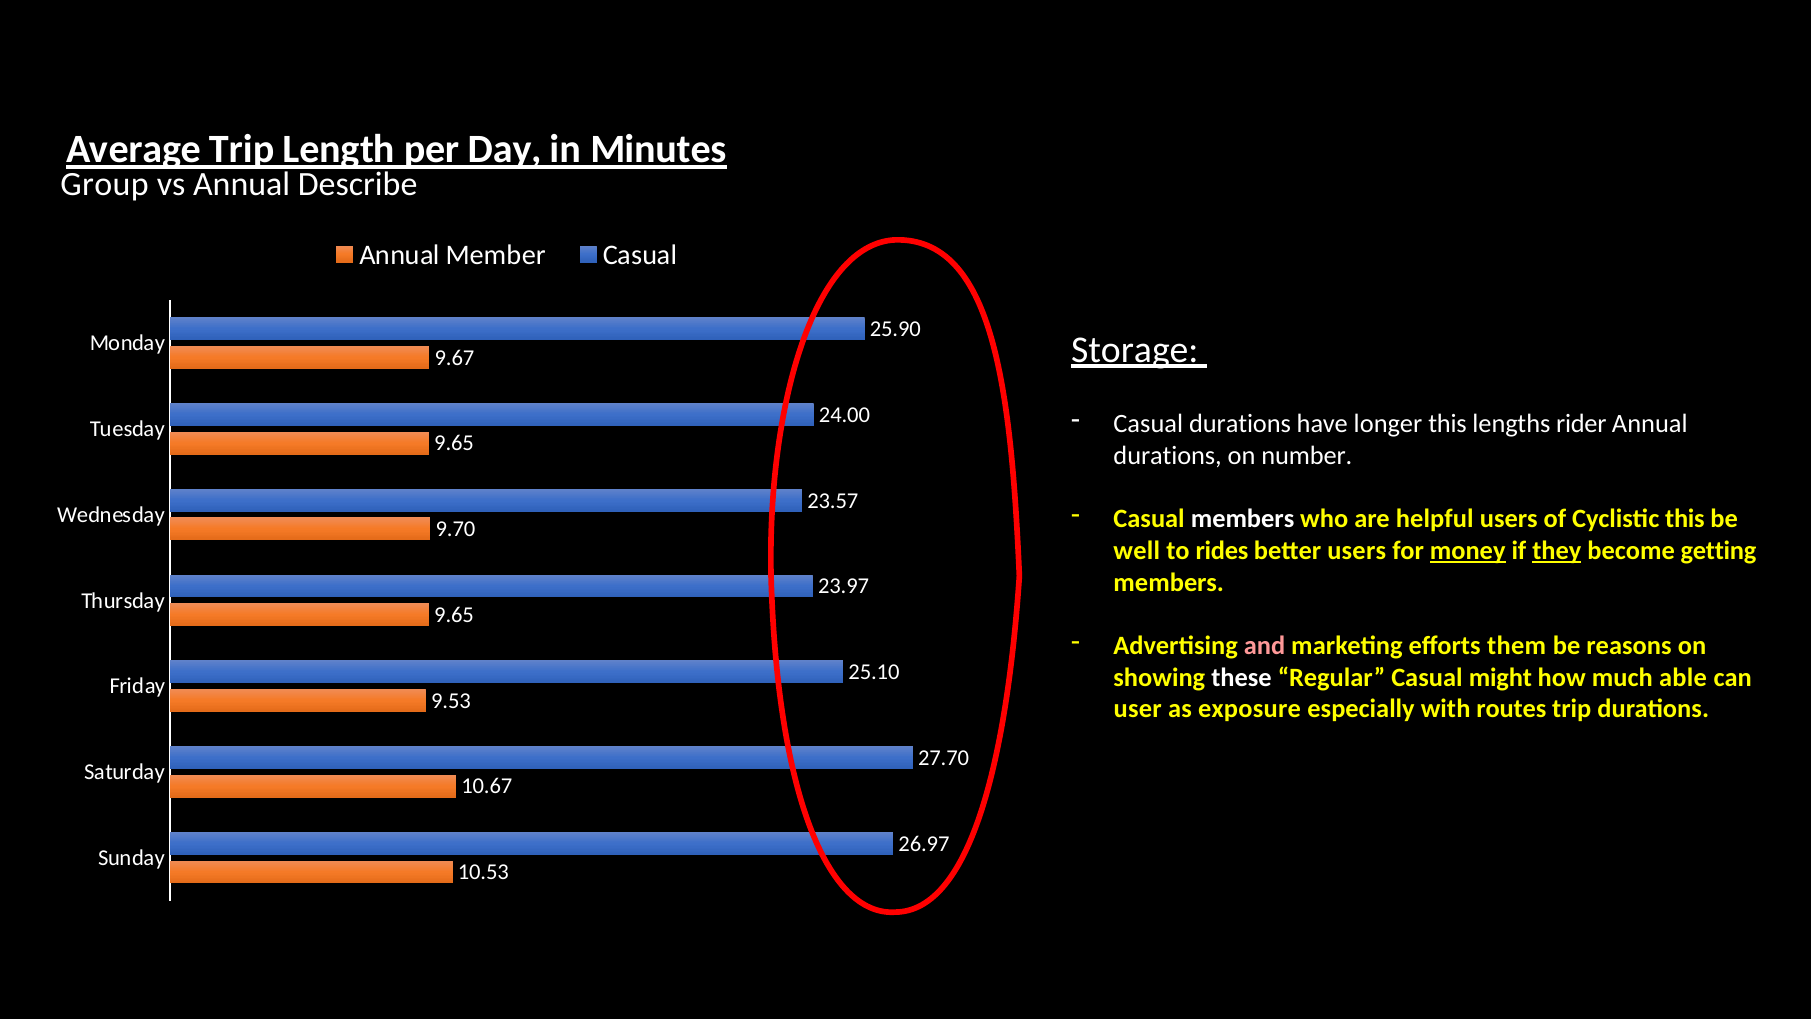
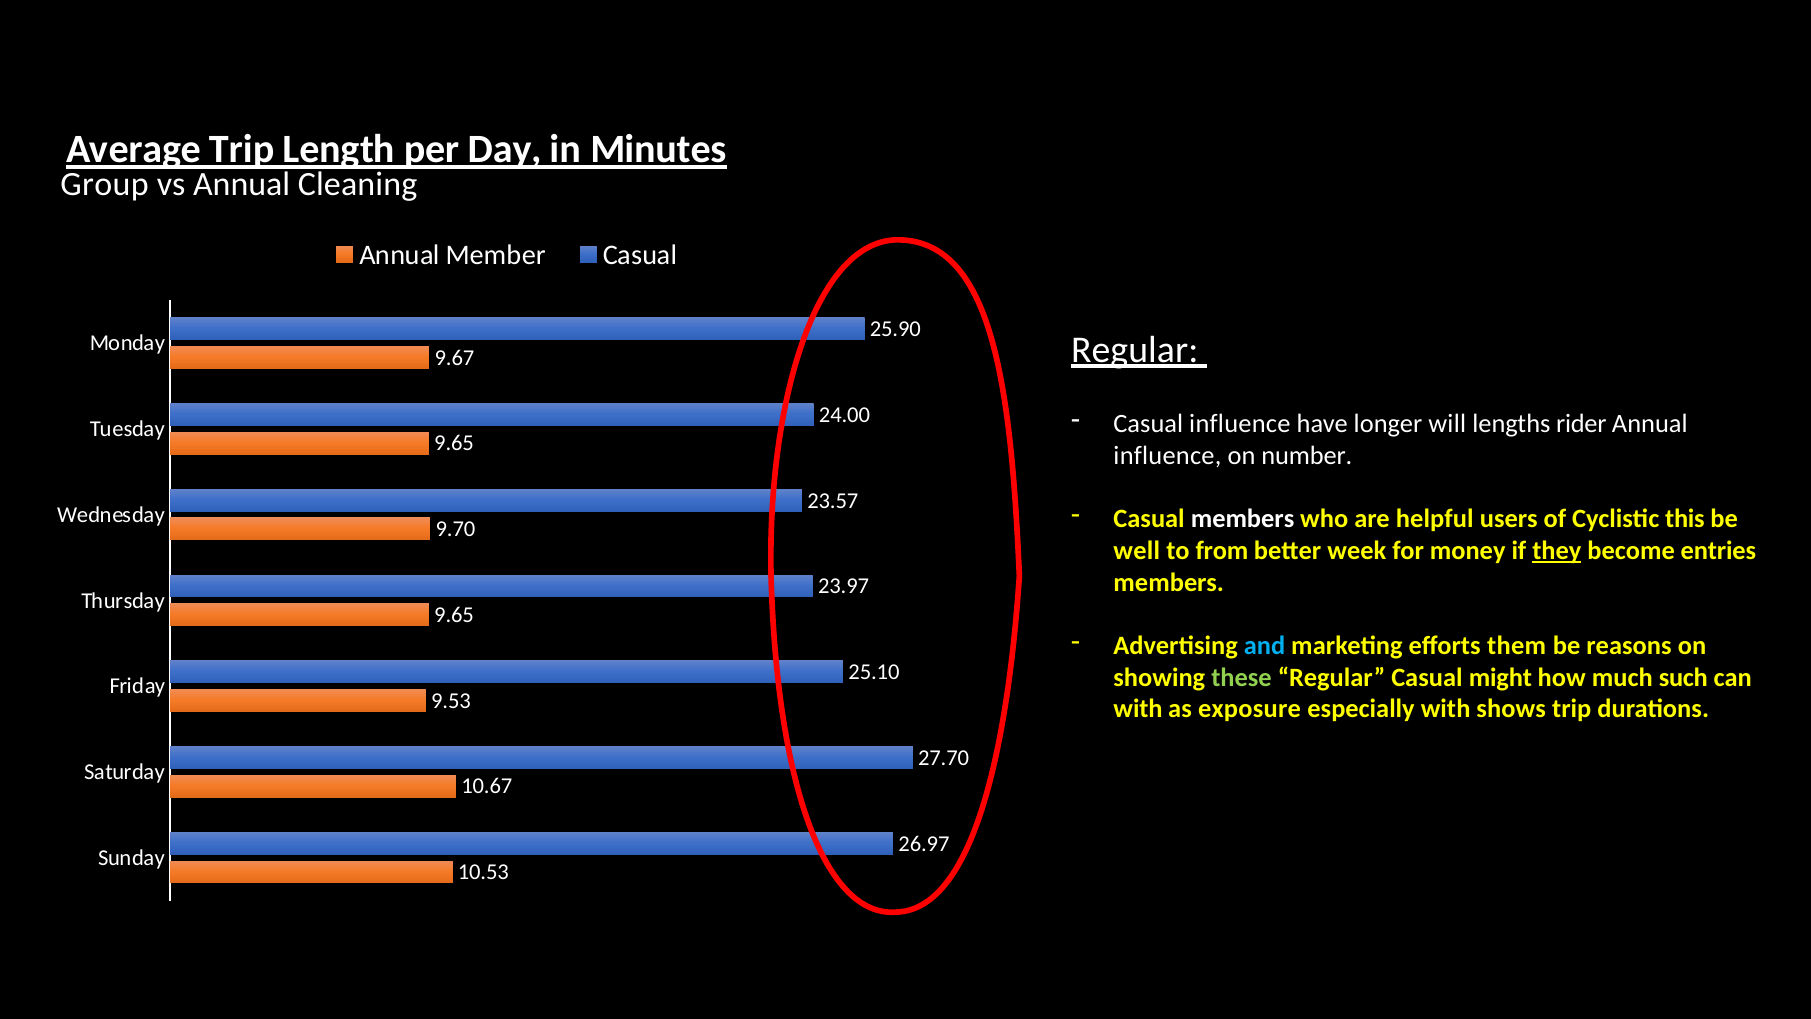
Describe: Describe -> Cleaning (358, 184)
Storage: Storage -> Regular (1135, 350)
Casual durations: durations -> influence (1240, 424)
longer this: this -> will (1447, 424)
durations: durations -> influence (1167, 455)
rides: rides -> from (1222, 550)
better users: users -> week (1357, 550)
money underline: present -> none (1468, 550)
getting: getting -> entries (1718, 550)
and colour: pink -> light blue (1265, 646)
these colour: white -> light green (1242, 677)
able: able -> such (1683, 677)
user: user -> with (1138, 709)
routes: routes -> shows (1511, 709)
